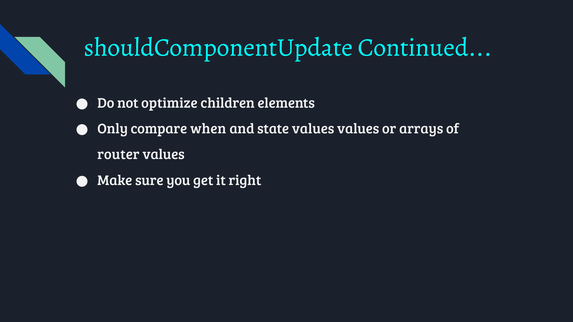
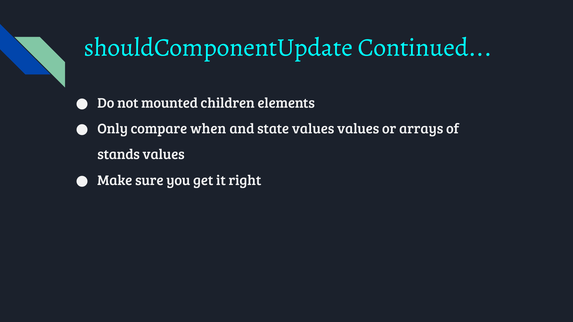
optimize: optimize -> mounted (170, 103)
router: router -> stands (119, 155)
